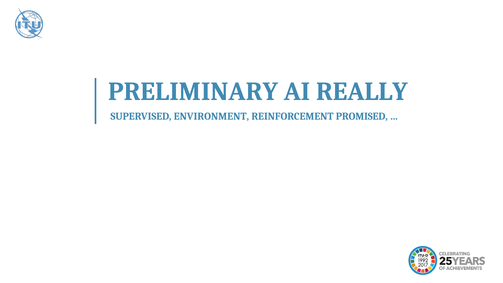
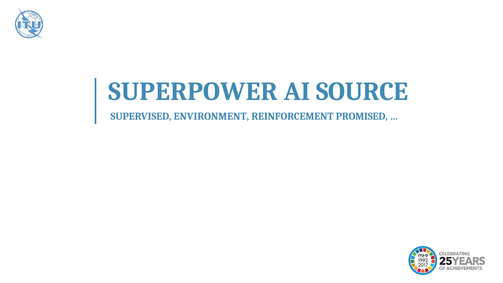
PRELIMINARY: PRELIMINARY -> SUPERPOWER (193, 91)
REALLY: REALLY -> SOURCE (362, 91)
